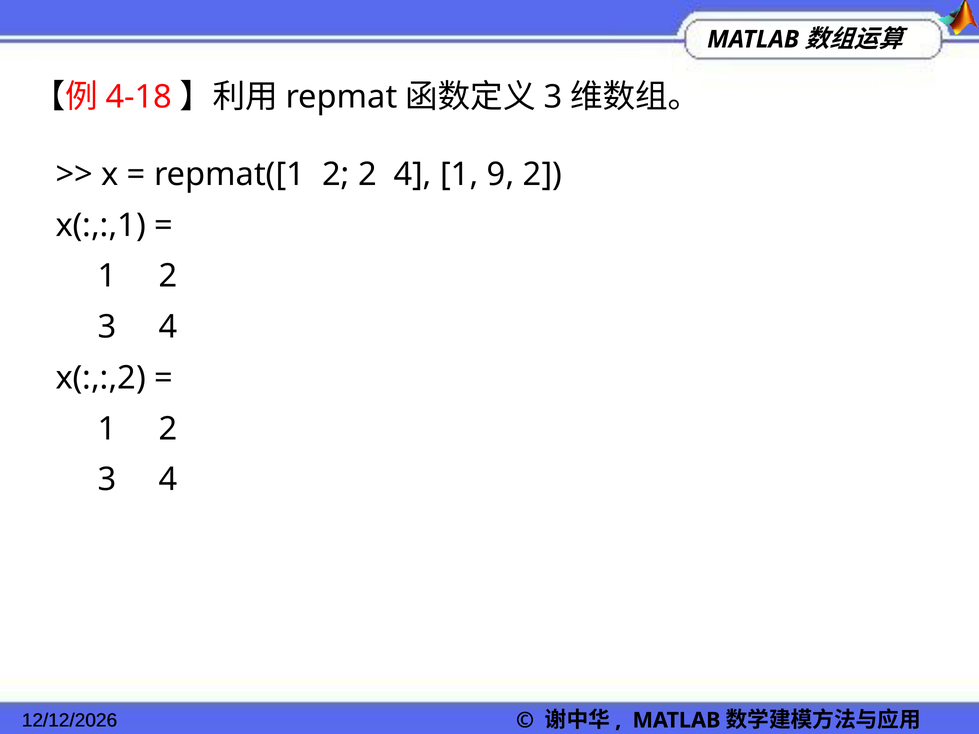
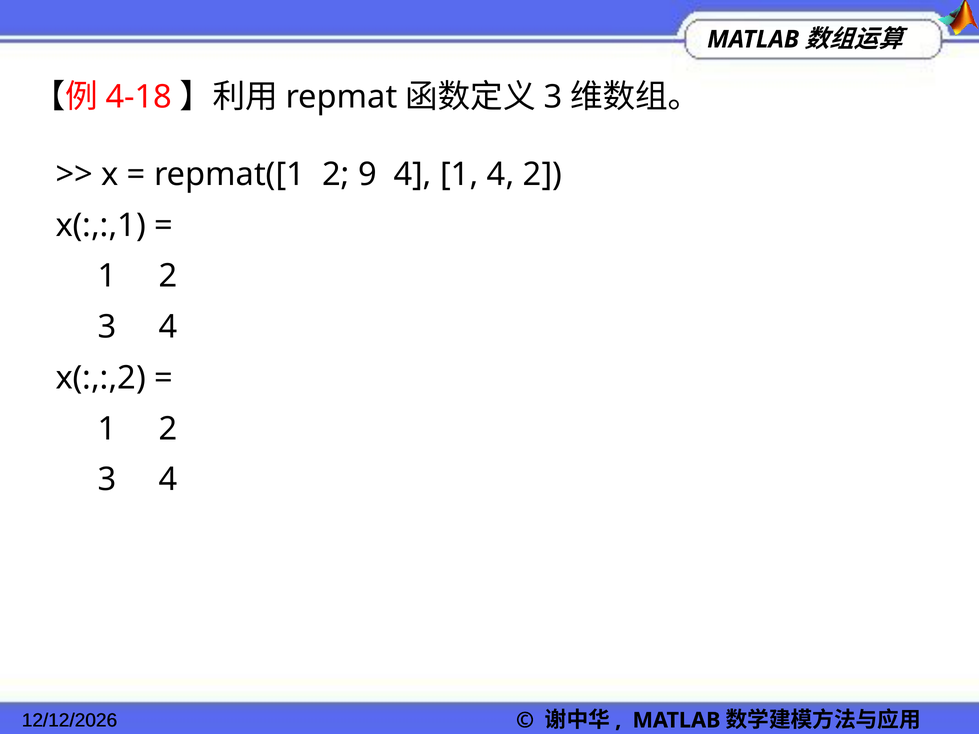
2 2: 2 -> 9 (367, 175)
1 9: 9 -> 4 (501, 175)
